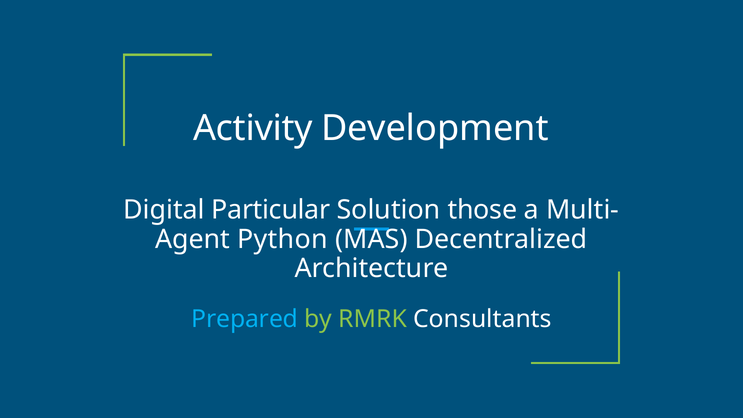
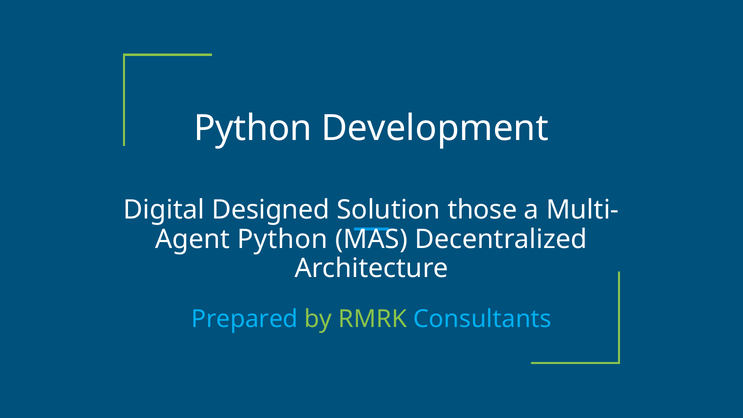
Activity: Activity -> Python (253, 128)
Particular: Particular -> Designed (271, 210)
Consultants colour: white -> light blue (482, 319)
